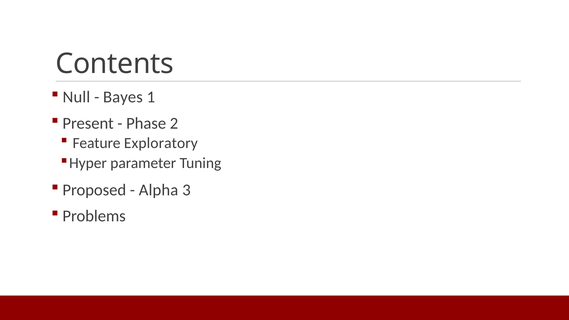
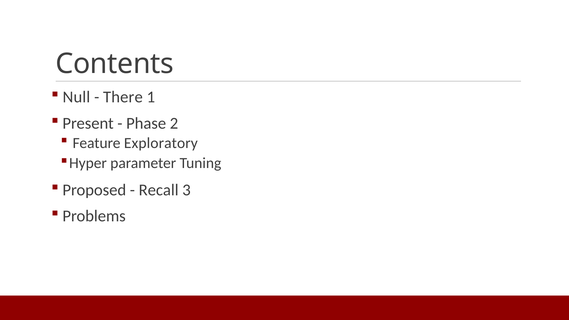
Bayes: Bayes -> There (123, 97)
Alpha: Alpha -> Recall (159, 190)
